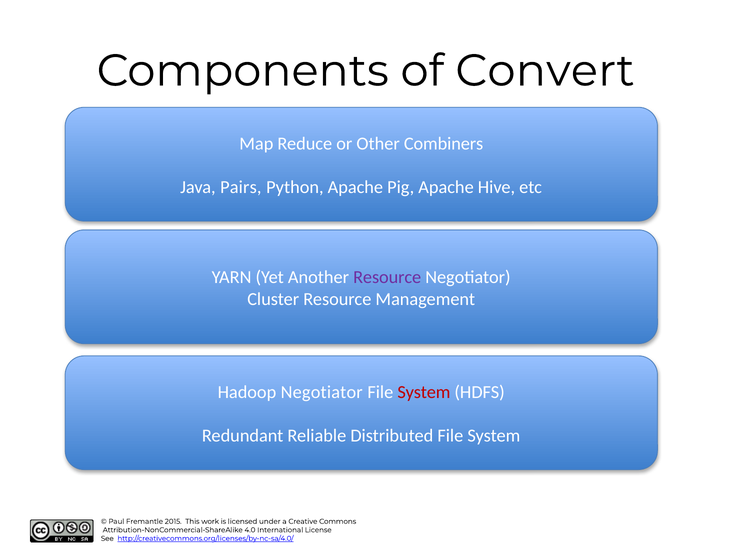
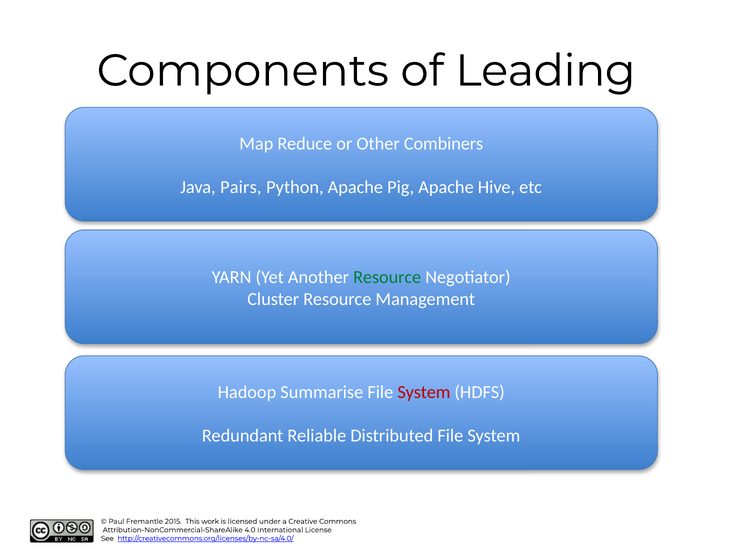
Convert: Convert -> Leading (545, 71)
Resource colour: purple -> green (387, 277)
Hadoop Negotiator: Negotiator -> Summarise (322, 392)
